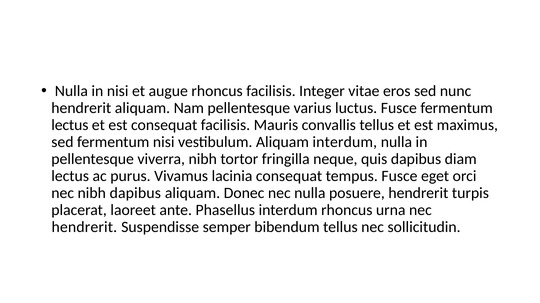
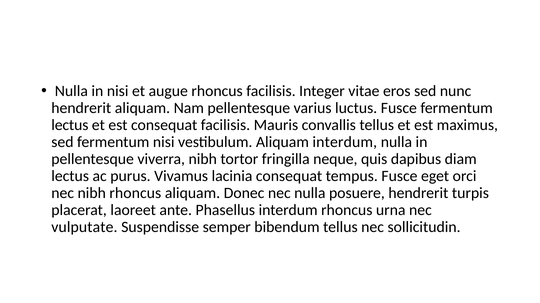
nibh dapibus: dapibus -> rhoncus (135, 193)
hendrerit: hendrerit -> vulputate (84, 227)
